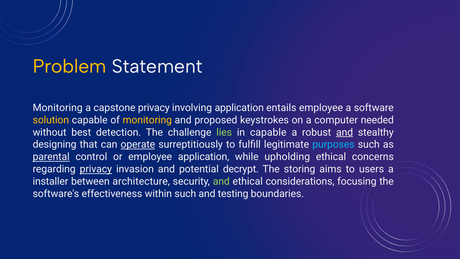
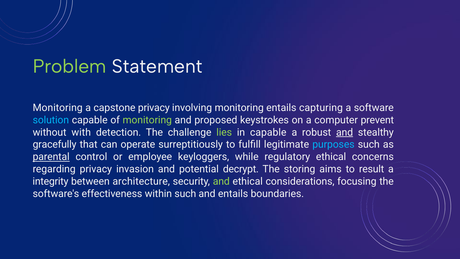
Problem colour: yellow -> light green (70, 66)
involving application: application -> monitoring (239, 108)
entails employee: employee -> capturing (321, 108)
solution colour: yellow -> light blue (51, 120)
monitoring colour: yellow -> light green (147, 120)
needed: needed -> prevent (377, 120)
best: best -> with (81, 132)
designing: designing -> gracefully (55, 144)
operate underline: present -> none (138, 144)
employee application: application -> keyloggers (204, 157)
upholding: upholding -> regulatory (287, 157)
privacy underline: present -> none (96, 169)
users: users -> result (372, 169)
installer: installer -> integrity (51, 181)
and testing: testing -> entails (233, 194)
